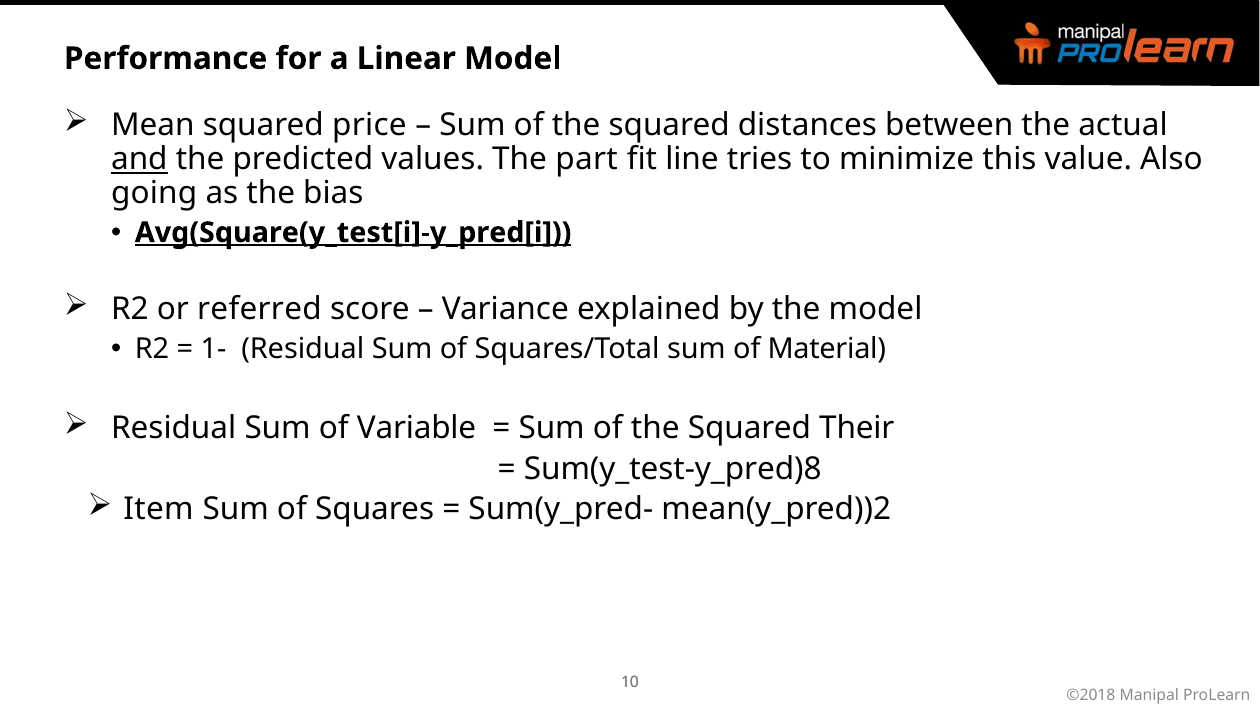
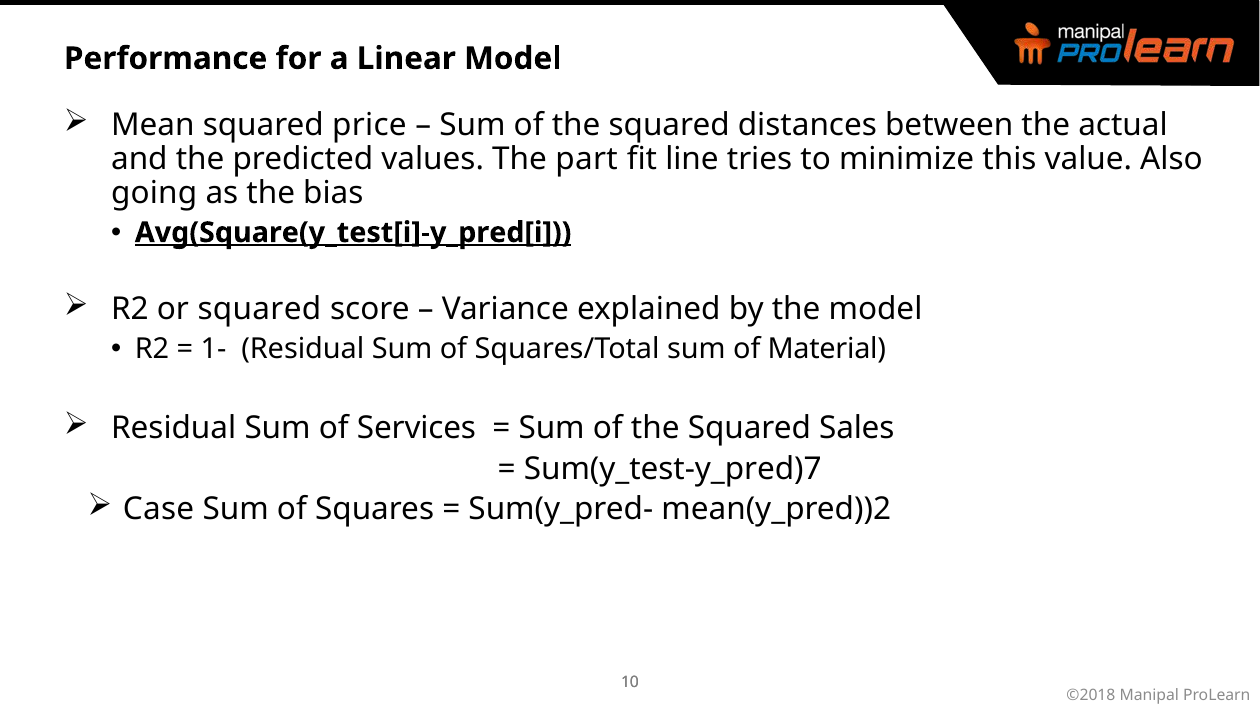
and underline: present -> none (139, 159)
or referred: referred -> squared (259, 309)
Variable: Variable -> Services (417, 428)
Their: Their -> Sales (857, 428)
Sum(y_test-y_pred)8: Sum(y_test-y_pred)8 -> Sum(y_test-y_pred)7 (673, 469)
Item: Item -> Case (159, 509)
